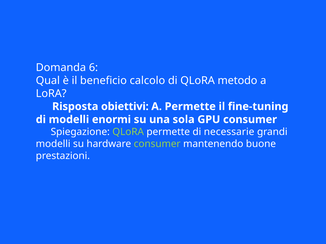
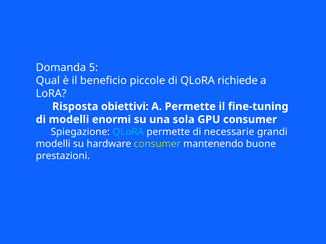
6: 6 -> 5 (93, 68)
calcolo: calcolo -> piccole (147, 81)
metodo: metodo -> richiede (238, 81)
QLoRA colour: light green -> light blue (128, 132)
